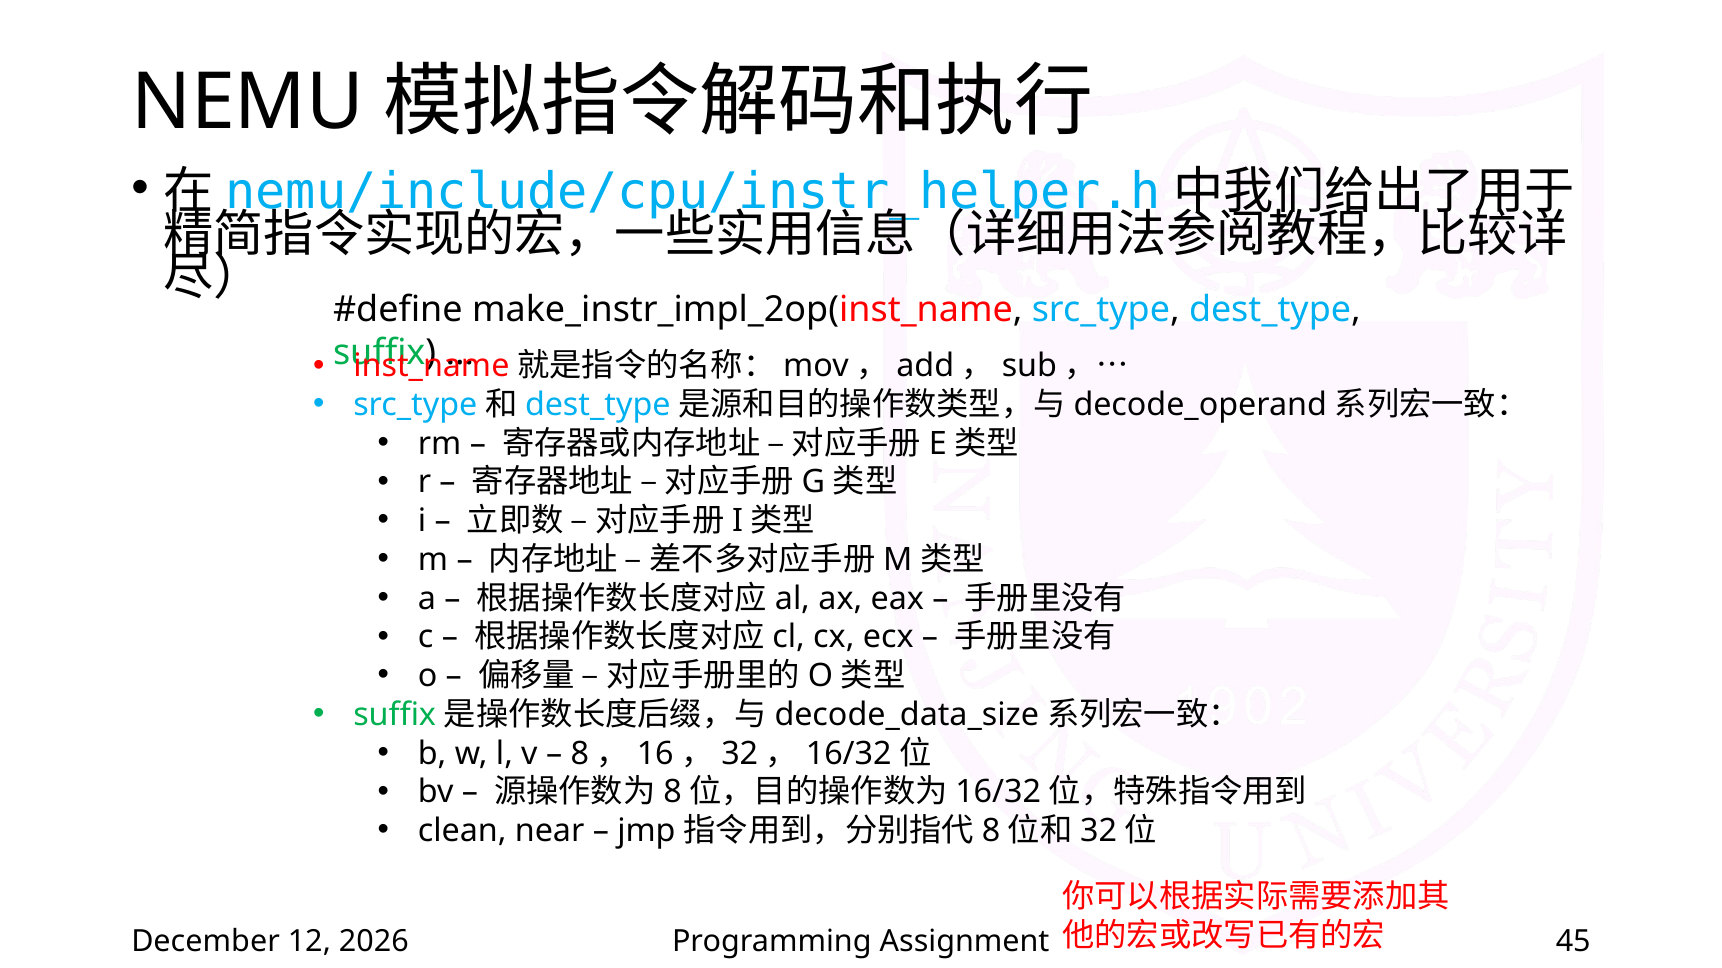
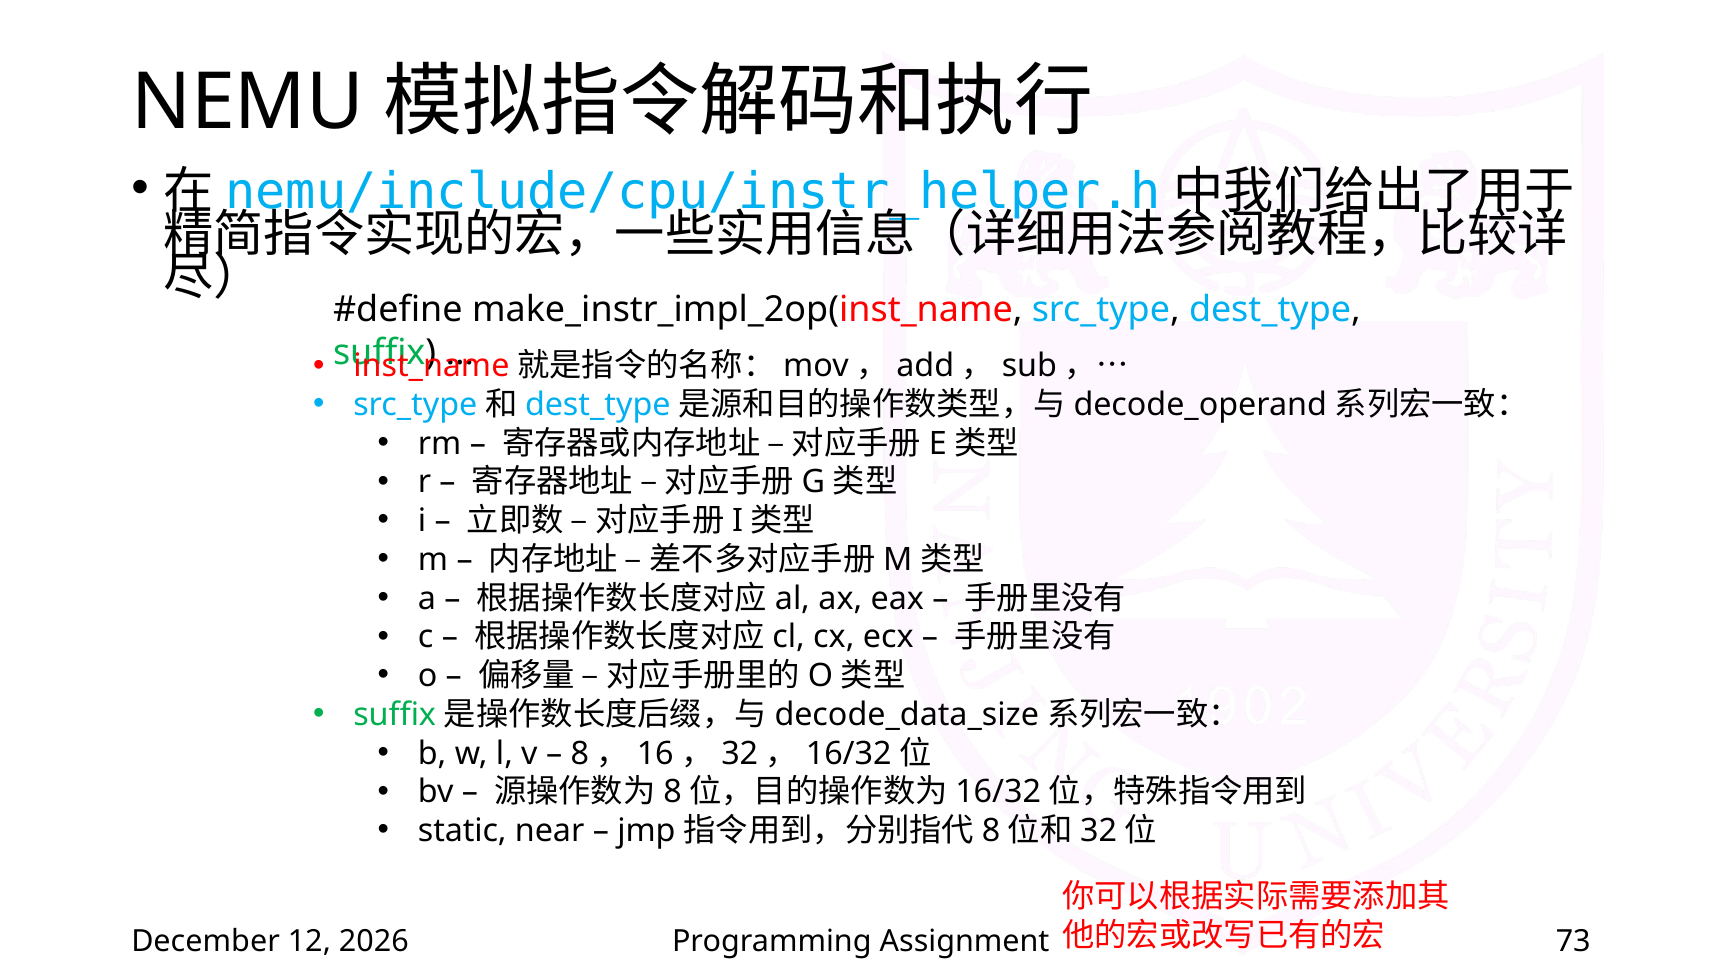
clean: clean -> static (462, 831)
45: 45 -> 73 (1573, 942)
